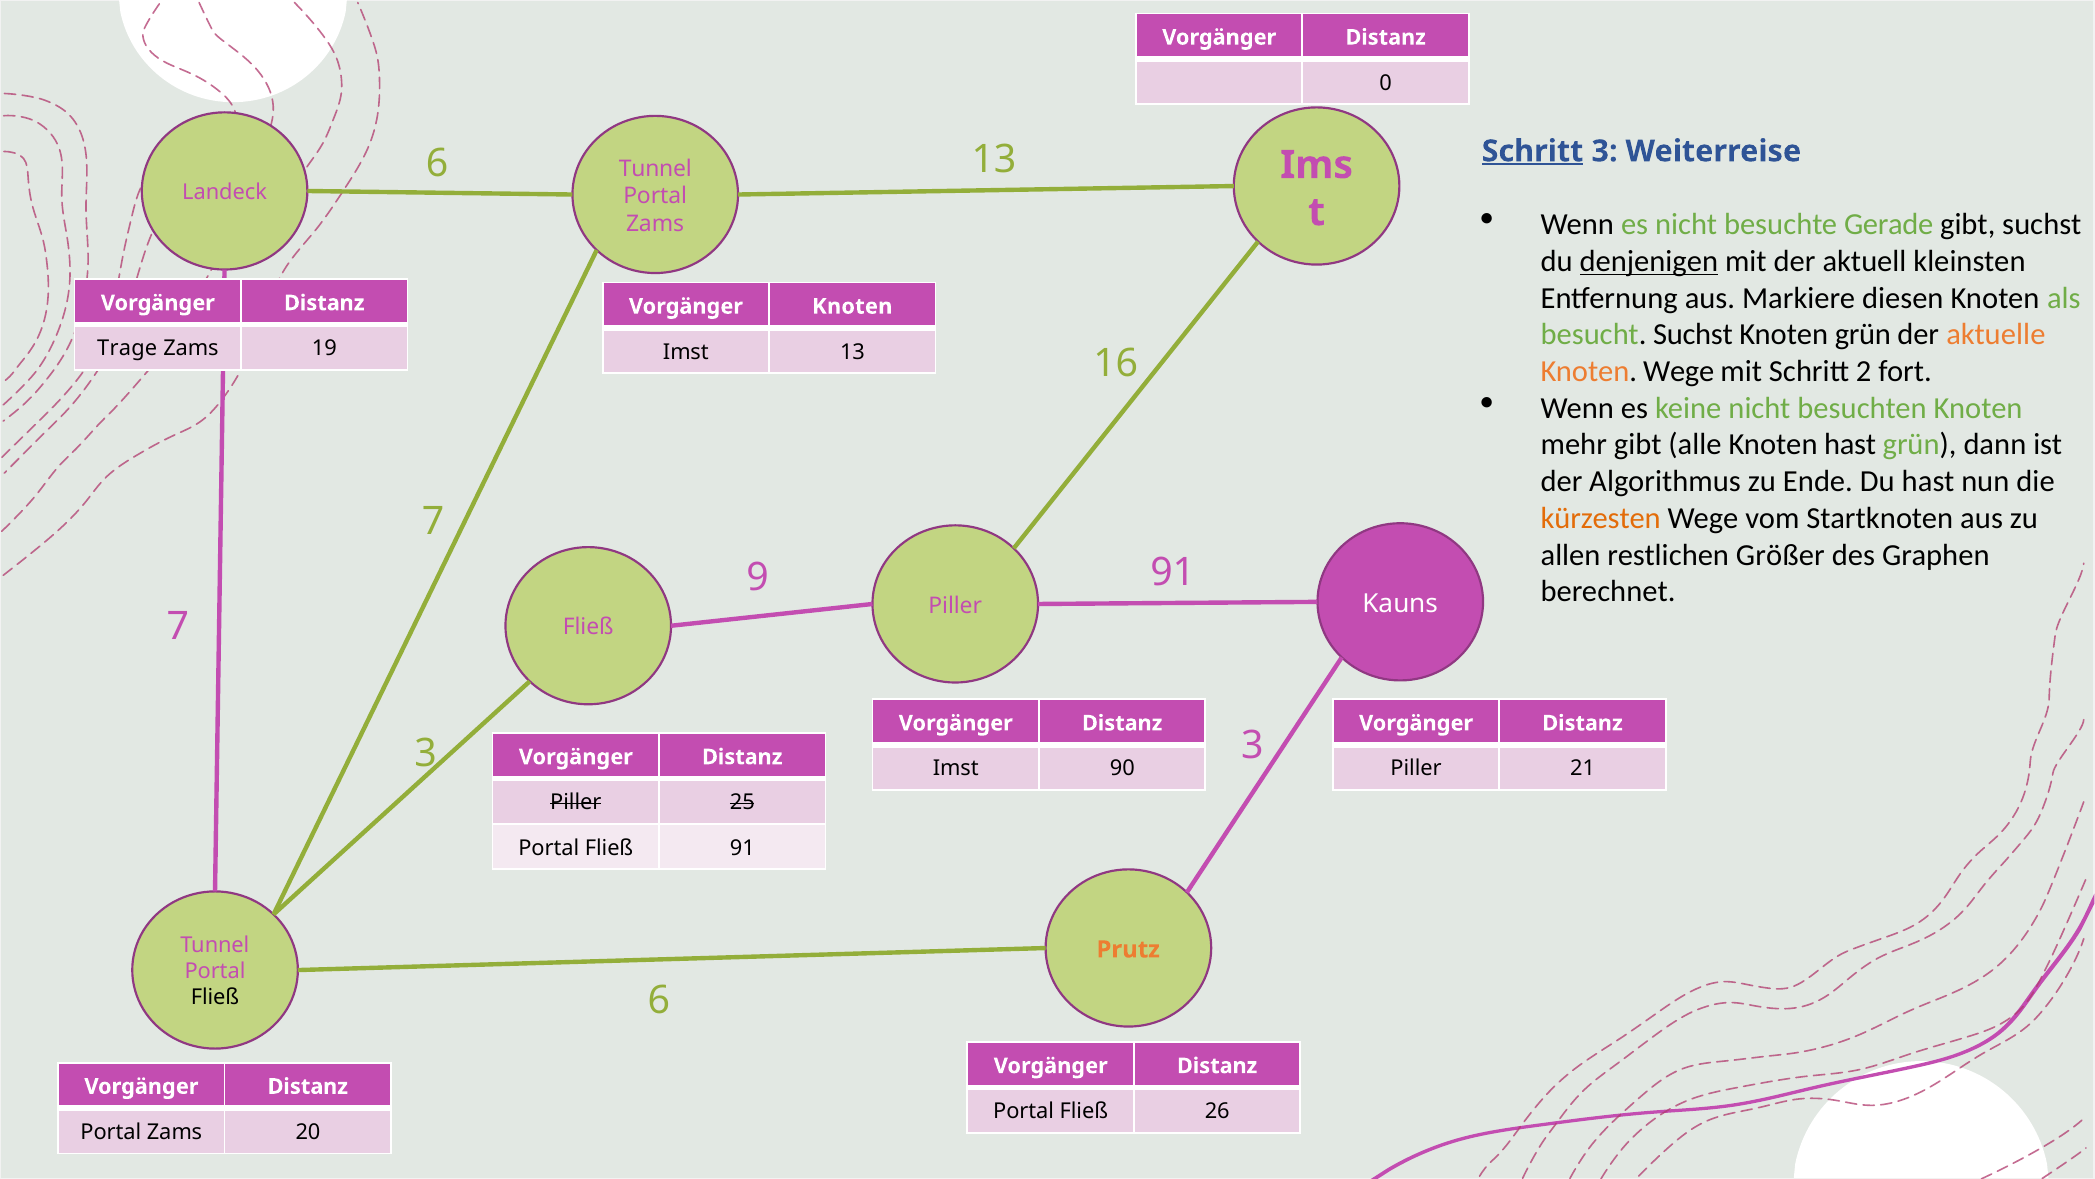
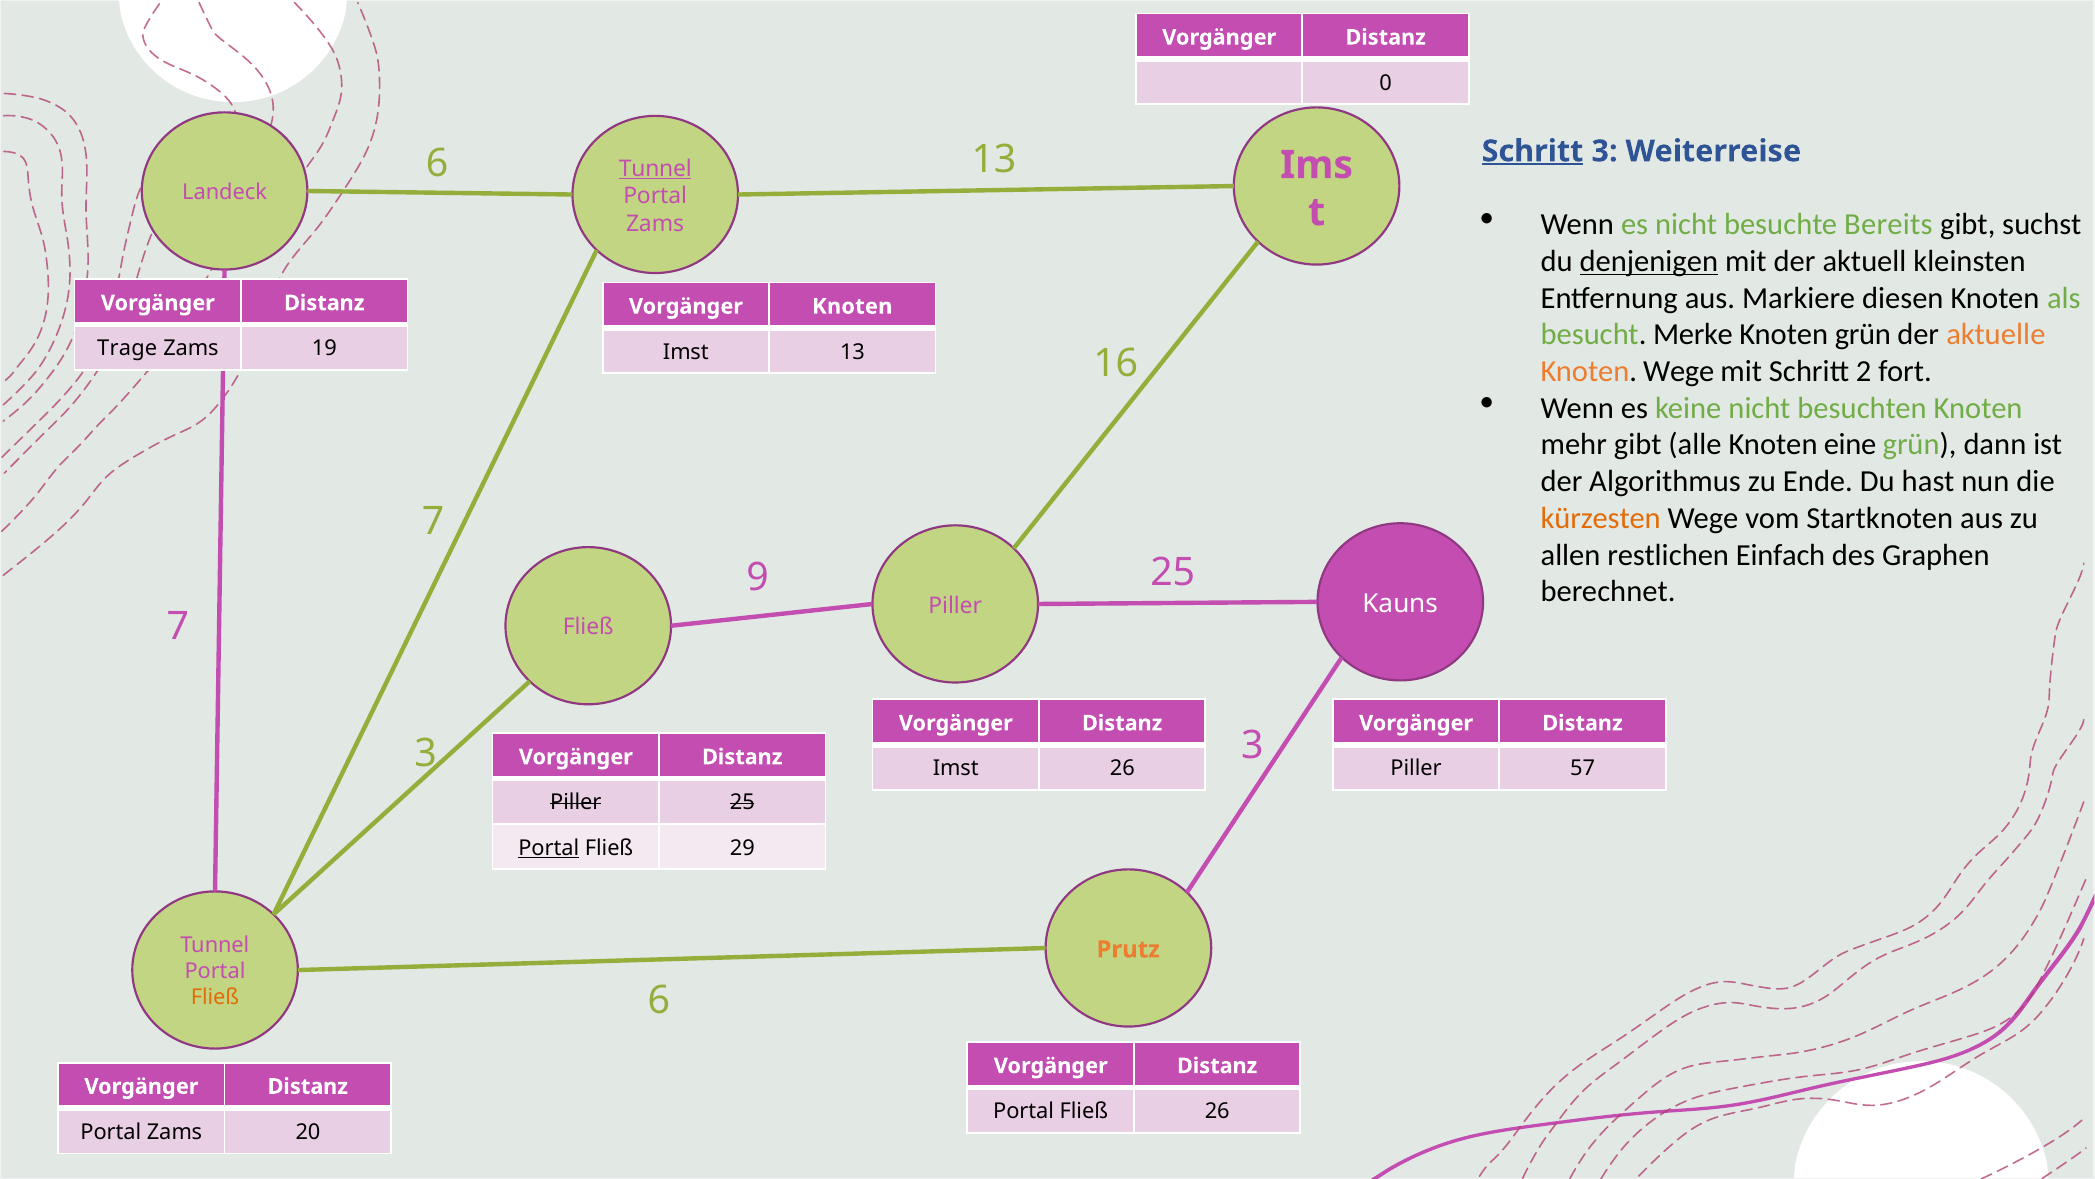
Tunnel underline: none -> present (655, 168)
Gerade: Gerade -> Bereits (1888, 225)
besucht Suchst: Suchst -> Merke (1693, 335)
Knoten hast: hast -> eine (1850, 445)
Größer: Größer -> Einfach (1781, 555)
9 91: 91 -> 25 (1173, 572)
Imst 90: 90 -> 26 (1122, 768)
21: 21 -> 57 (1583, 768)
Portal underline: none -> present (549, 848)
Fließ 91: 91 -> 29 (742, 848)
Fließ colour: black -> orange (215, 997)
